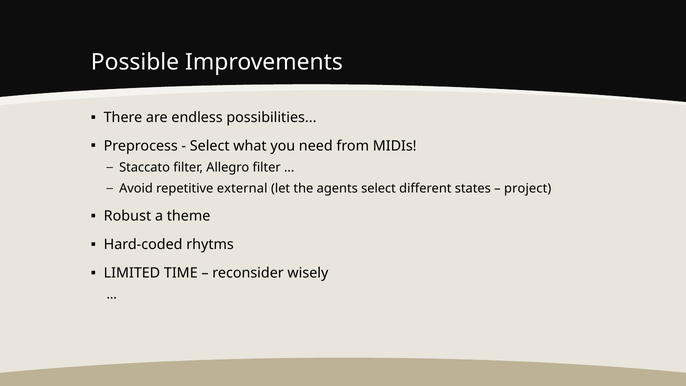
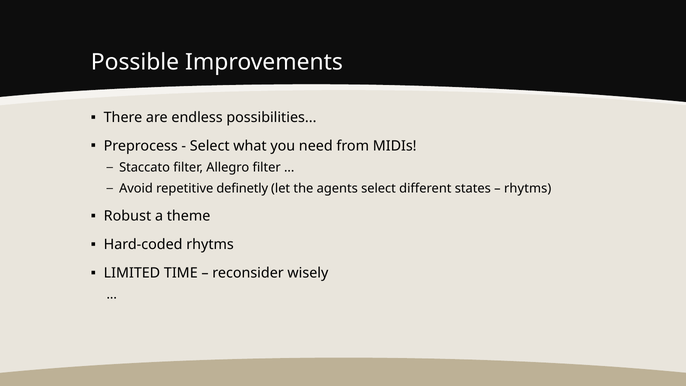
external: external -> definetly (242, 189)
project: project -> rhytms (528, 189)
